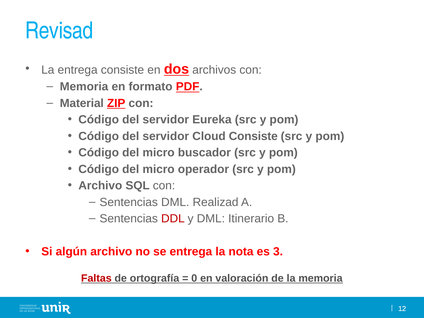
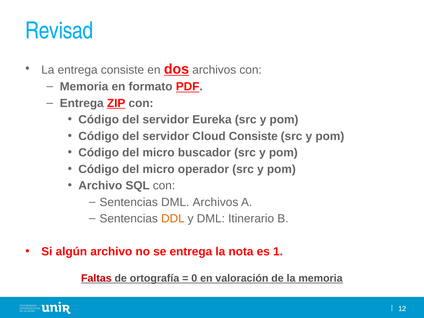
Material: Material -> Entrega (82, 103)
DML Realizad: Realizad -> Archivos (215, 202)
DDL colour: red -> orange (173, 219)
3: 3 -> 1 (278, 252)
